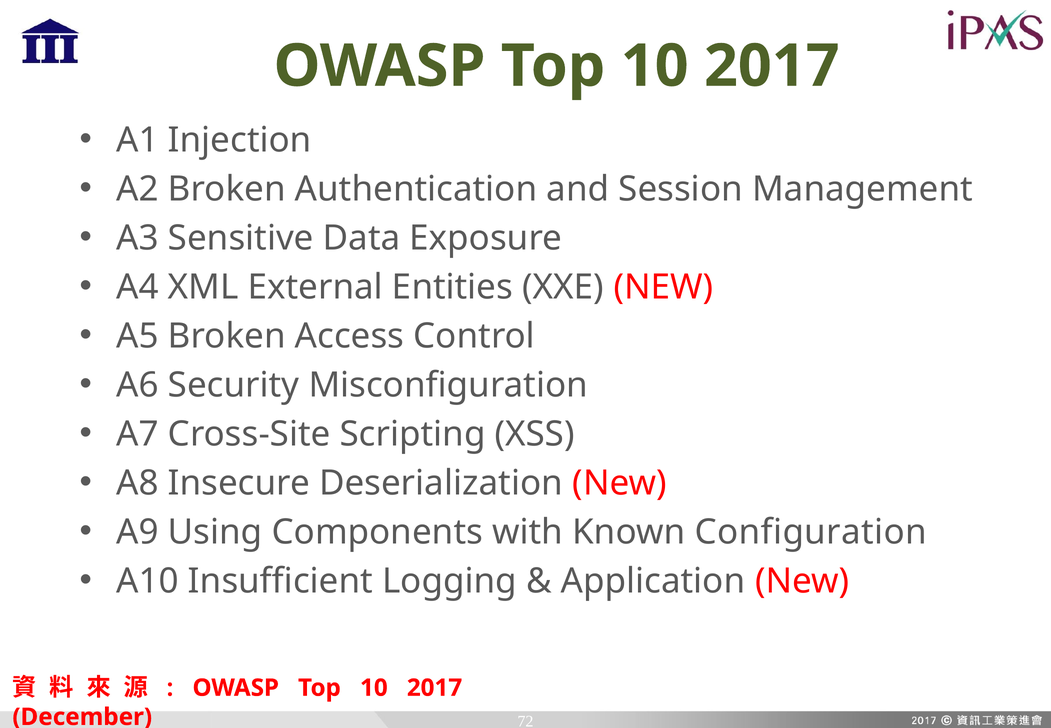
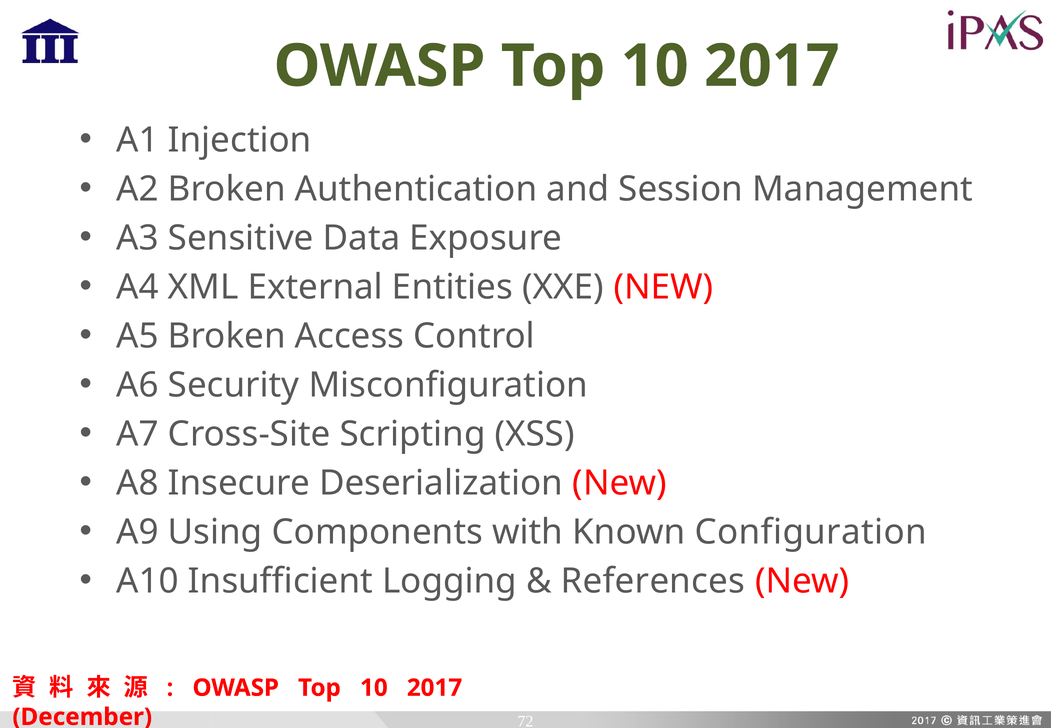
Application: Application -> References (653, 581)
